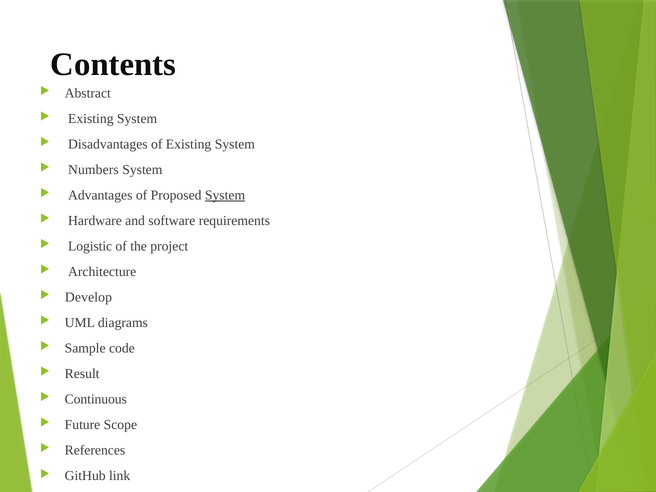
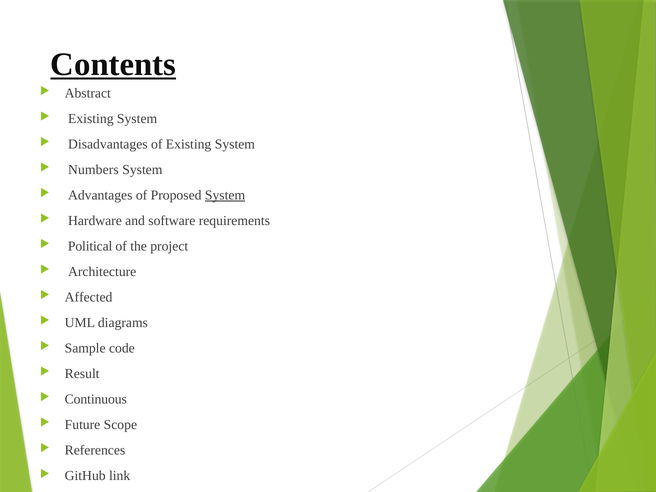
Contents underline: none -> present (113, 65)
Logistic: Logistic -> Political (90, 246)
Develop: Develop -> Affected (89, 297)
